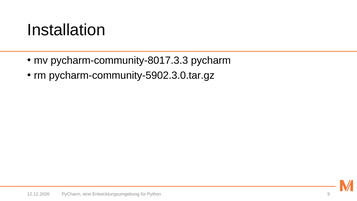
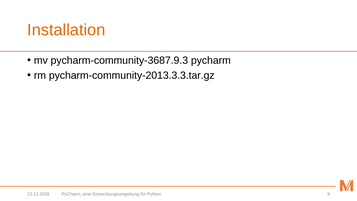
Installation colour: black -> orange (66, 30)
pycharm-community-8017.3.3: pycharm-community-8017.3.3 -> pycharm-community-3687.9.3 (119, 60)
pycharm-community-5902.3.0.tar.gz: pycharm-community-5902.3.0.tar.gz -> pycharm-community-2013.3.3.tar.gz (132, 75)
